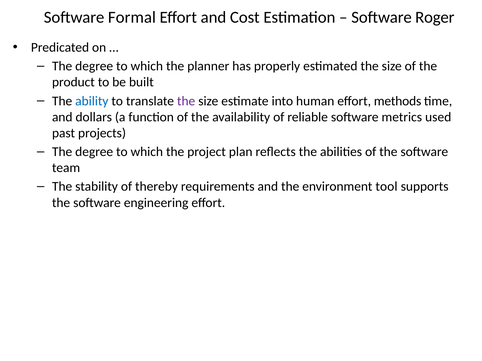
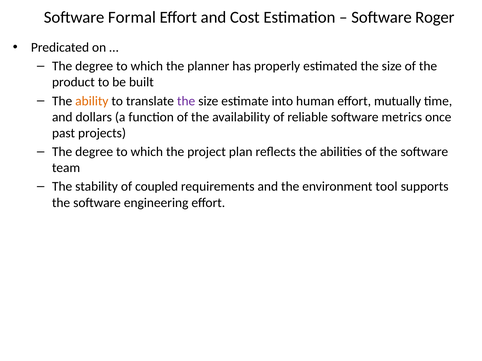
ability colour: blue -> orange (92, 101)
methods: methods -> mutually (398, 101)
used: used -> once (438, 117)
thereby: thereby -> coupled (157, 187)
